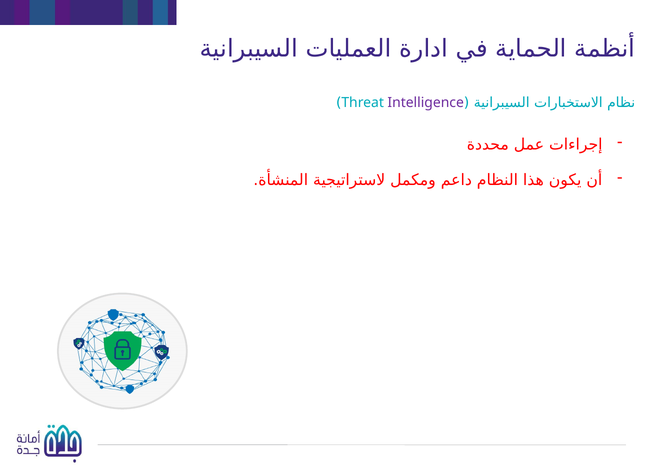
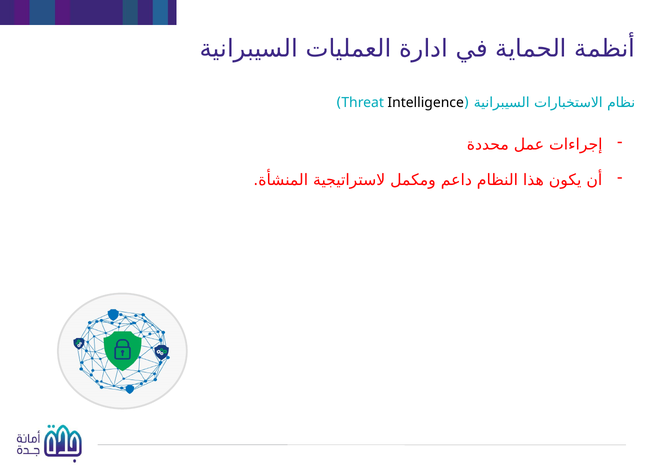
Intelligence colour: purple -> black (426, 102)
